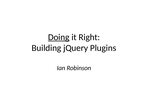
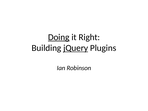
jQuery underline: none -> present (76, 48)
